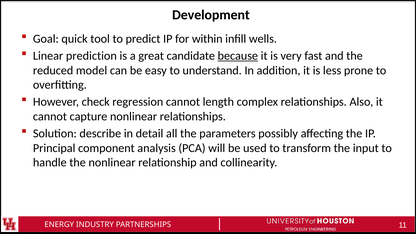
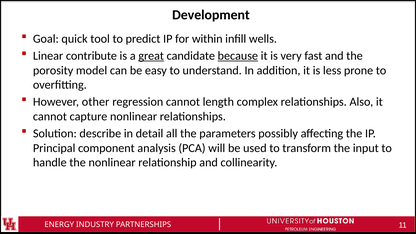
prediction: prediction -> contribute (91, 56)
great underline: none -> present (151, 56)
reduced: reduced -> porosity (53, 70)
check: check -> other (96, 102)
